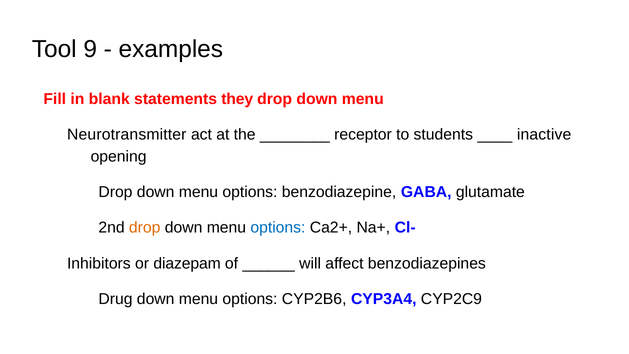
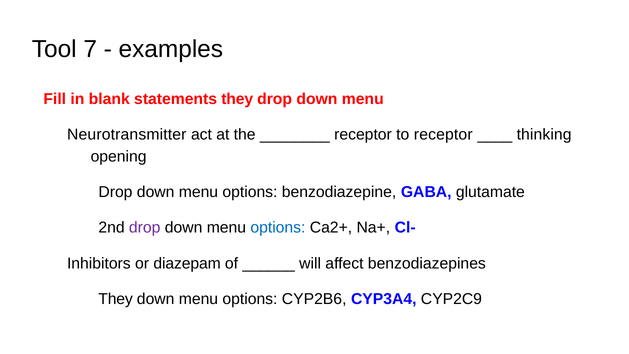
9: 9 -> 7 (90, 49)
to students: students -> receptor (443, 135)
inactive: inactive -> thinking (544, 135)
drop colour: orange -> purple (145, 228)
Drug: Drug -> They (116, 299)
